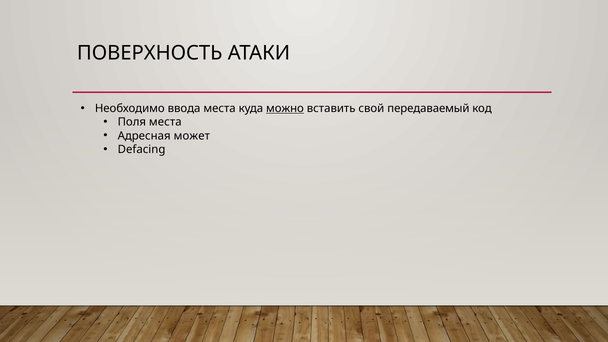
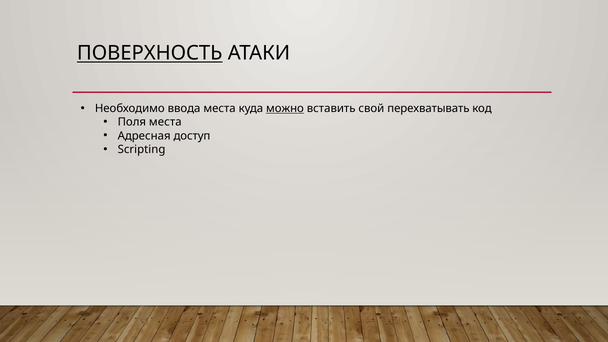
ПОВЕРХНОСТЬ underline: none -> present (150, 53)
передаваемый: передаваемый -> перехватывать (428, 108)
может: может -> доступ (192, 136)
Defacing: Defacing -> Scripting (142, 149)
